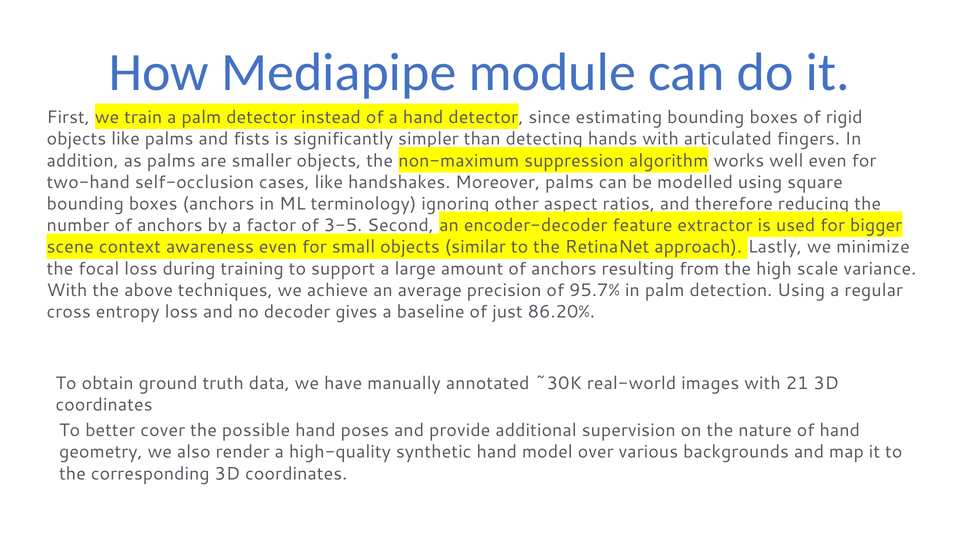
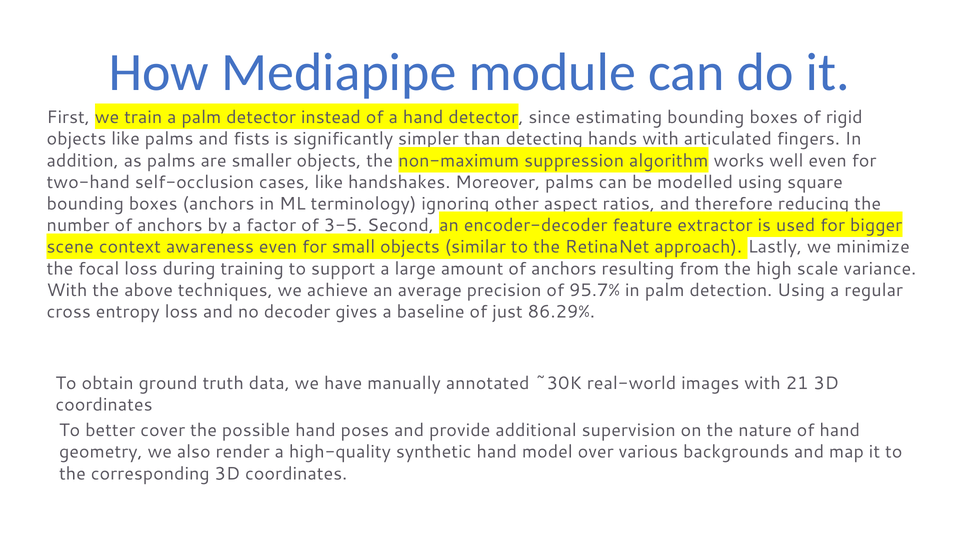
86.20%: 86.20% -> 86.29% (561, 311)
